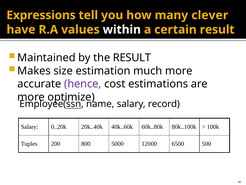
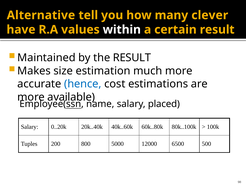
Expressions: Expressions -> Alternative (41, 15)
hence colour: purple -> blue (83, 84)
optimize: optimize -> available (71, 97)
record: record -> placed (164, 104)
